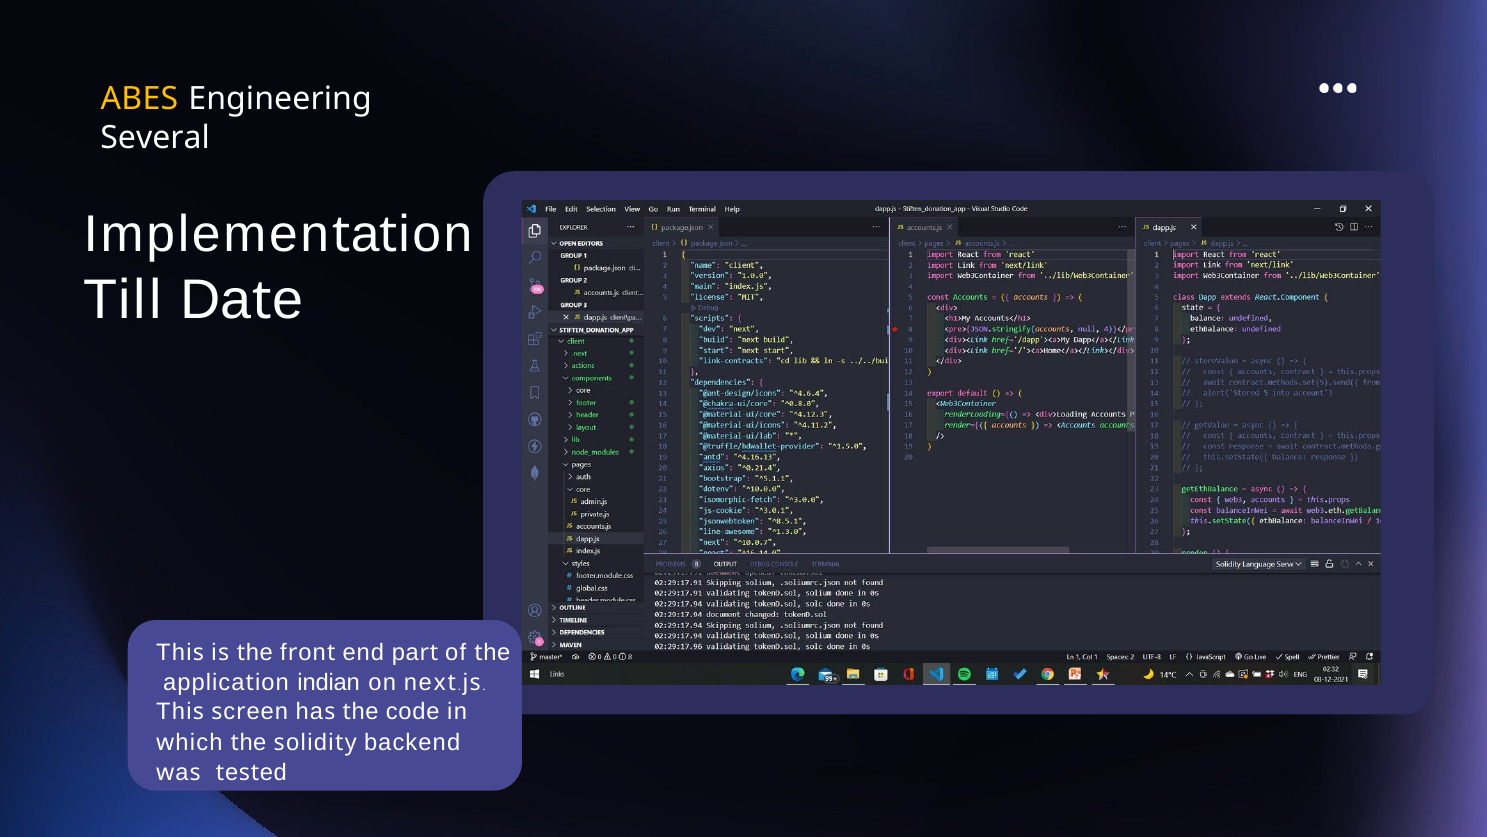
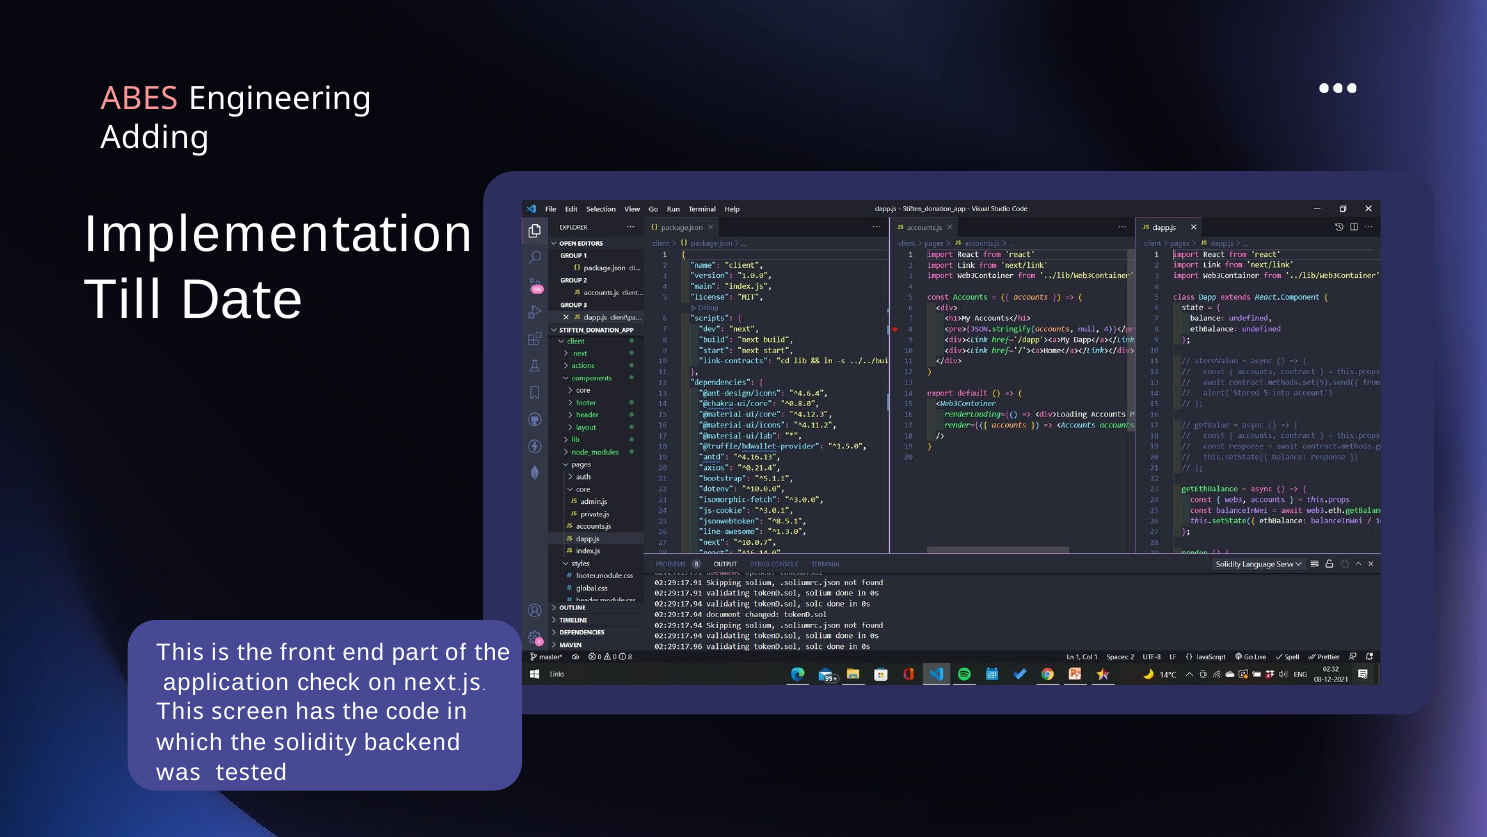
ABES colour: yellow -> pink (139, 99)
Several: Several -> Adding (155, 138)
indian: indian -> check (329, 683)
